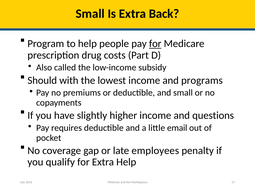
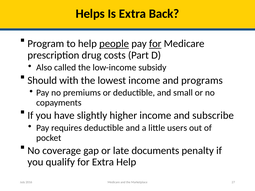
Small: Small -> Helps (90, 14)
people underline: none -> present (114, 44)
questions: questions -> subscribe (213, 116)
email: email -> users (177, 128)
employees: employees -> documents (155, 151)
